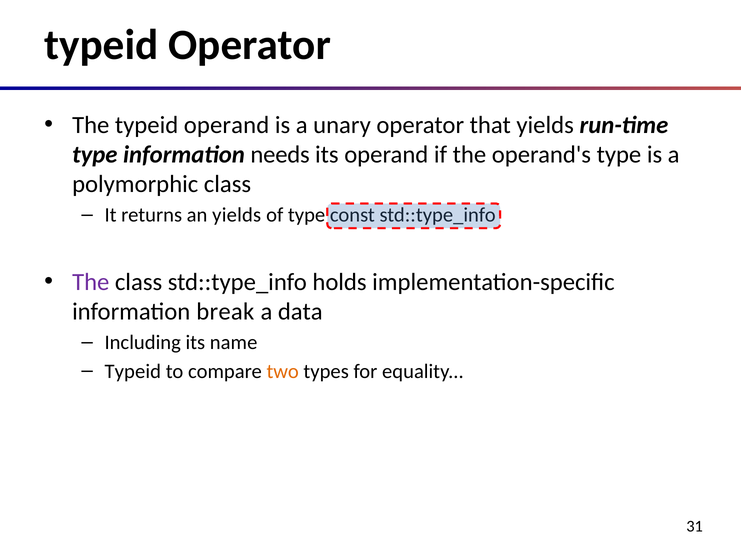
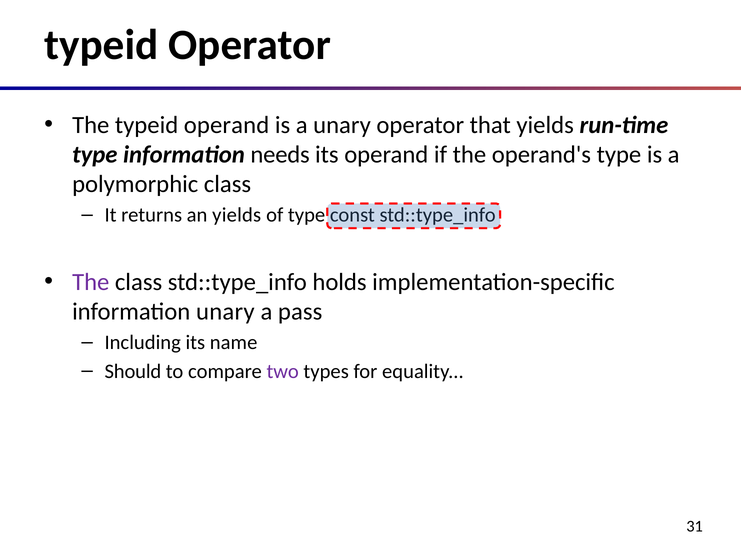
information break: break -> unary (225, 312)
data: data -> pass (300, 312)
Typeid: Typeid -> Should (133, 372)
two colour: orange -> purple (283, 372)
